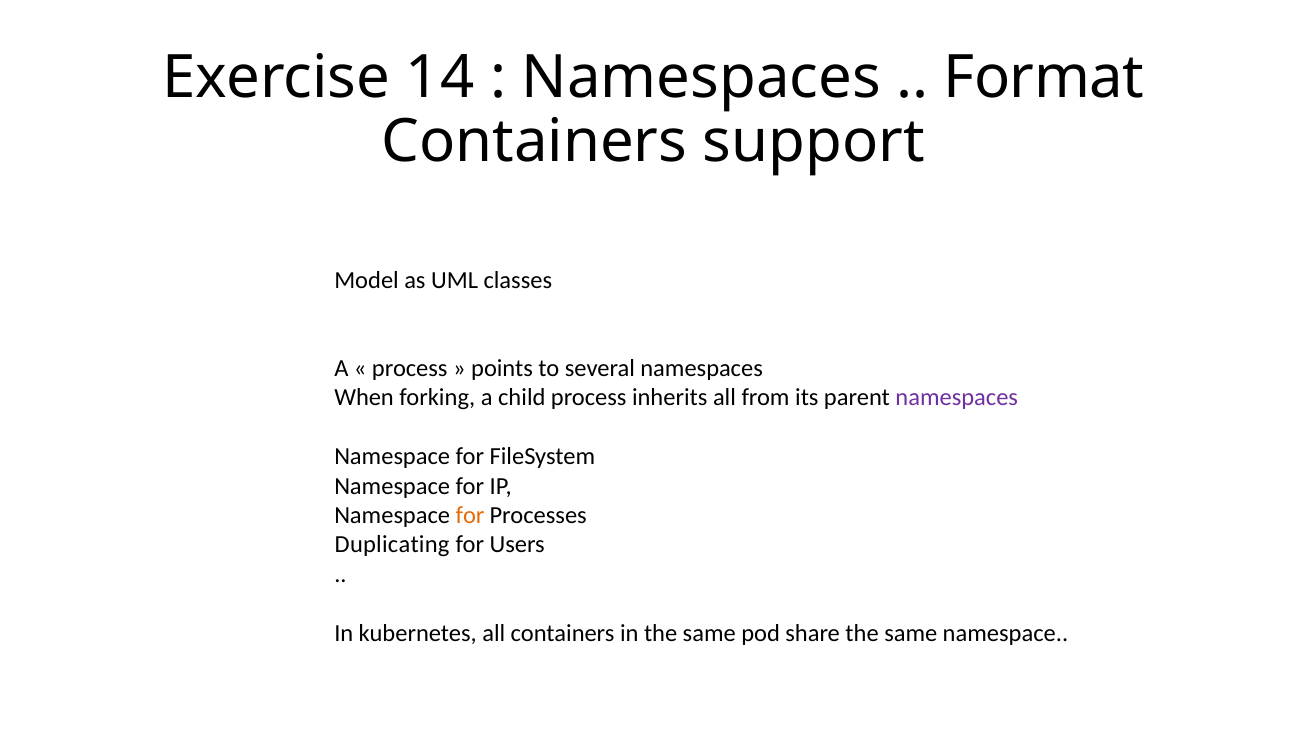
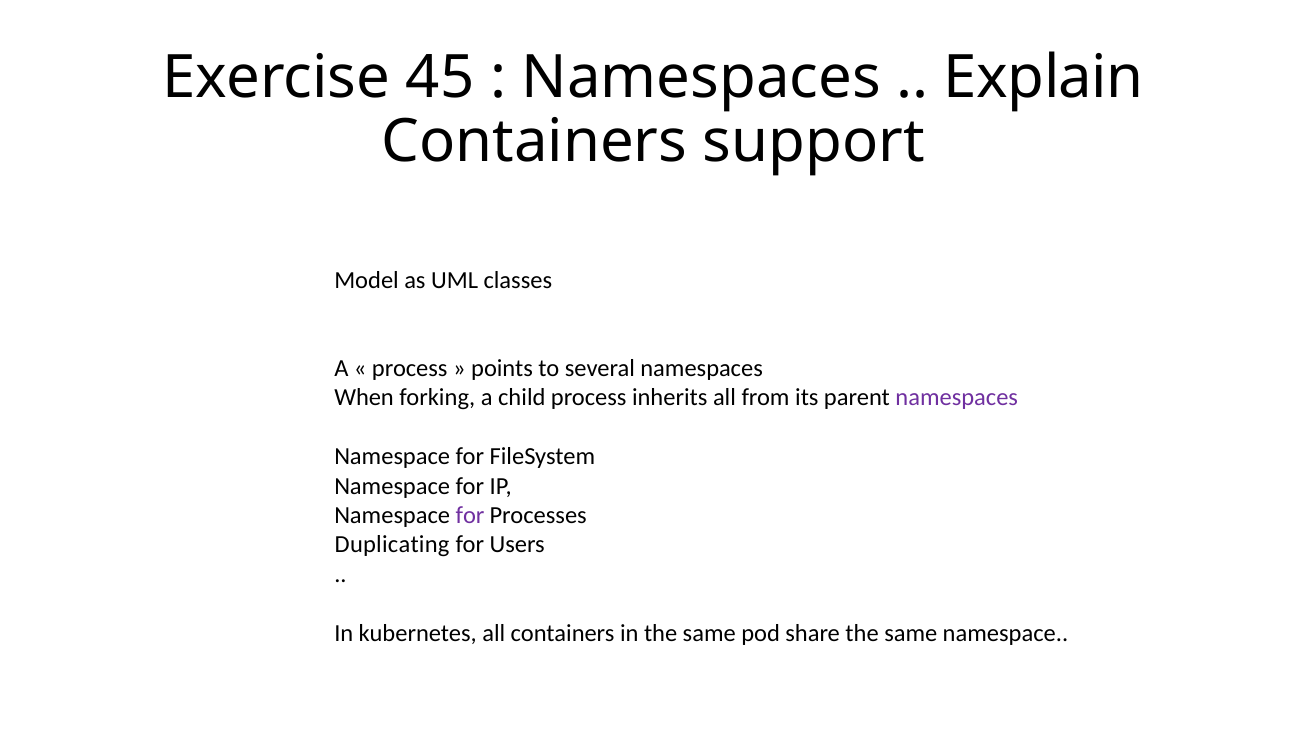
14: 14 -> 45 (440, 77)
Format: Format -> Explain (1044, 77)
for colour: orange -> purple (470, 516)
